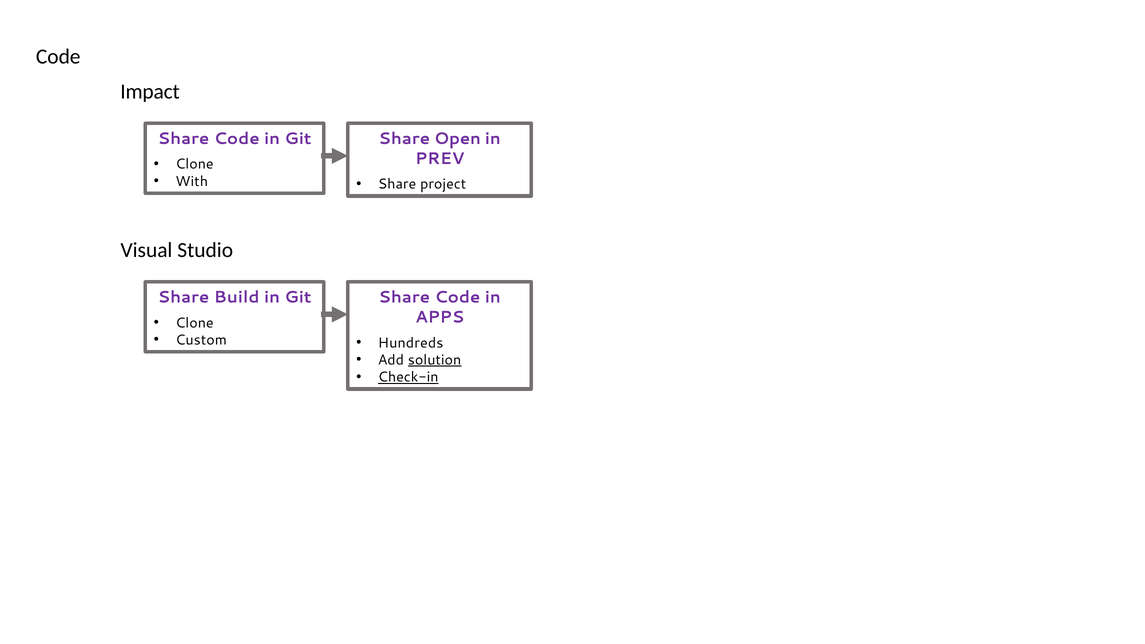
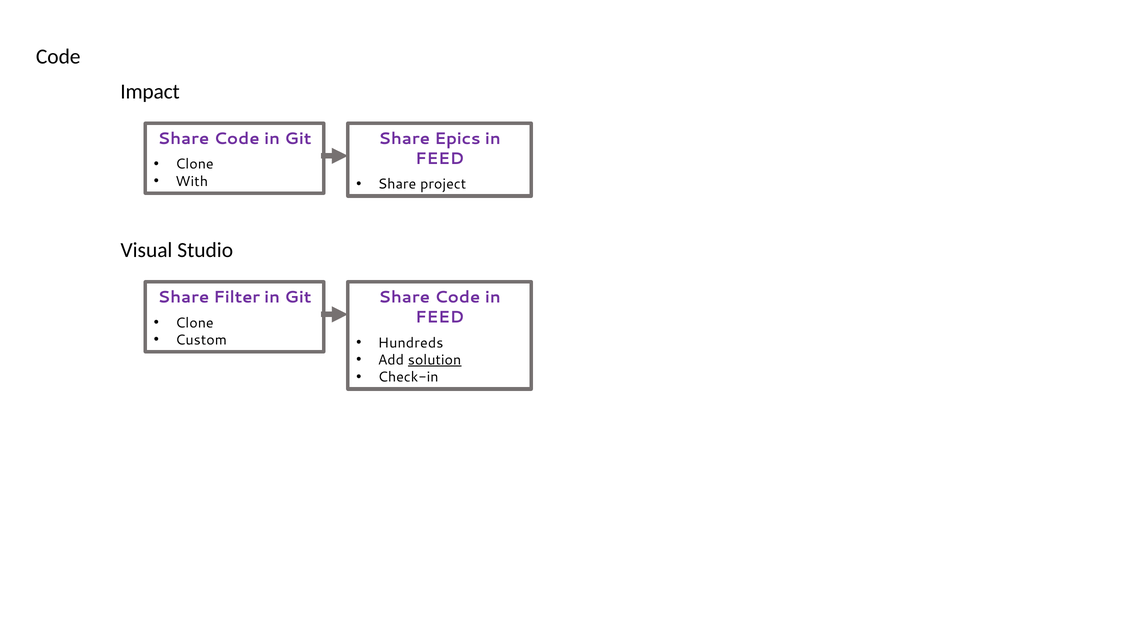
Open: Open -> Epics (458, 139)
PREV: PREV -> FEED (440, 159)
Build: Build -> Filter (237, 297)
APPS: APPS -> FEED (440, 317)
Check-in underline: present -> none (408, 377)
